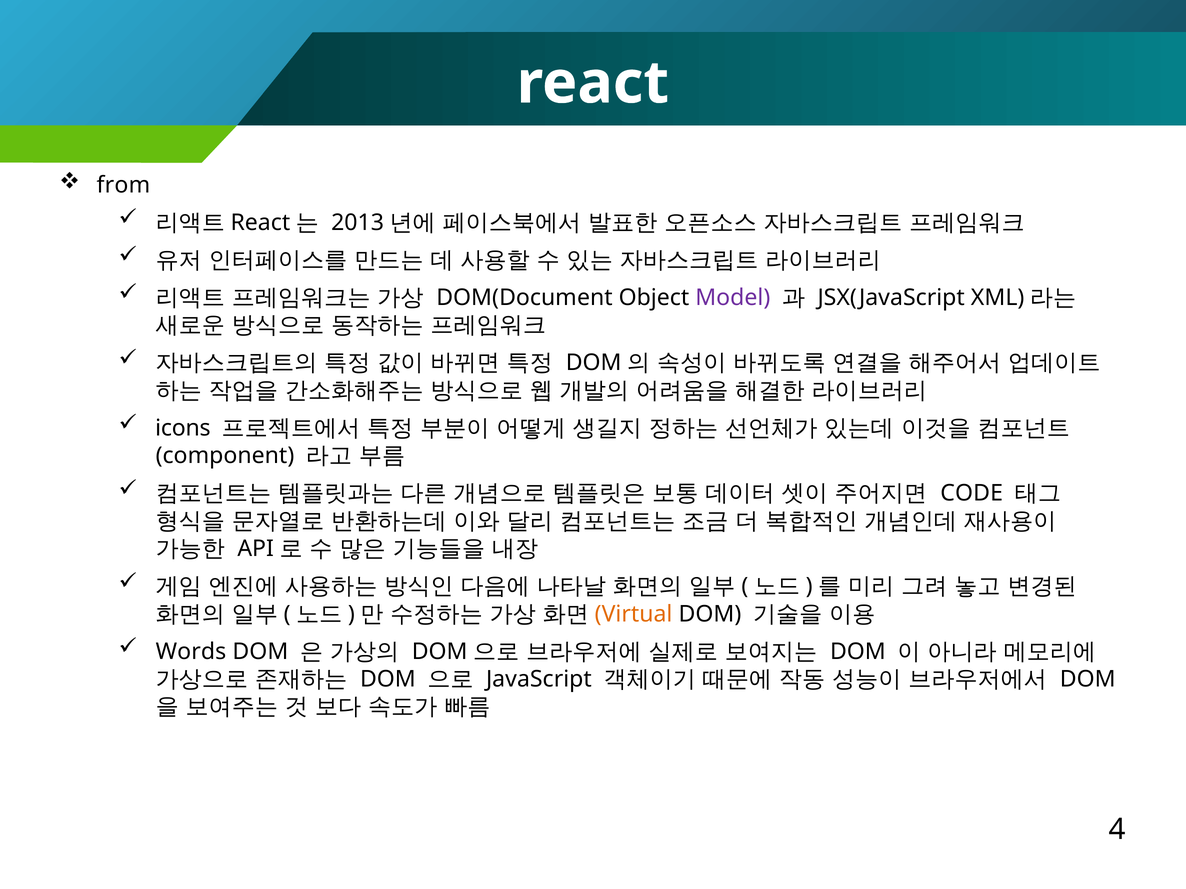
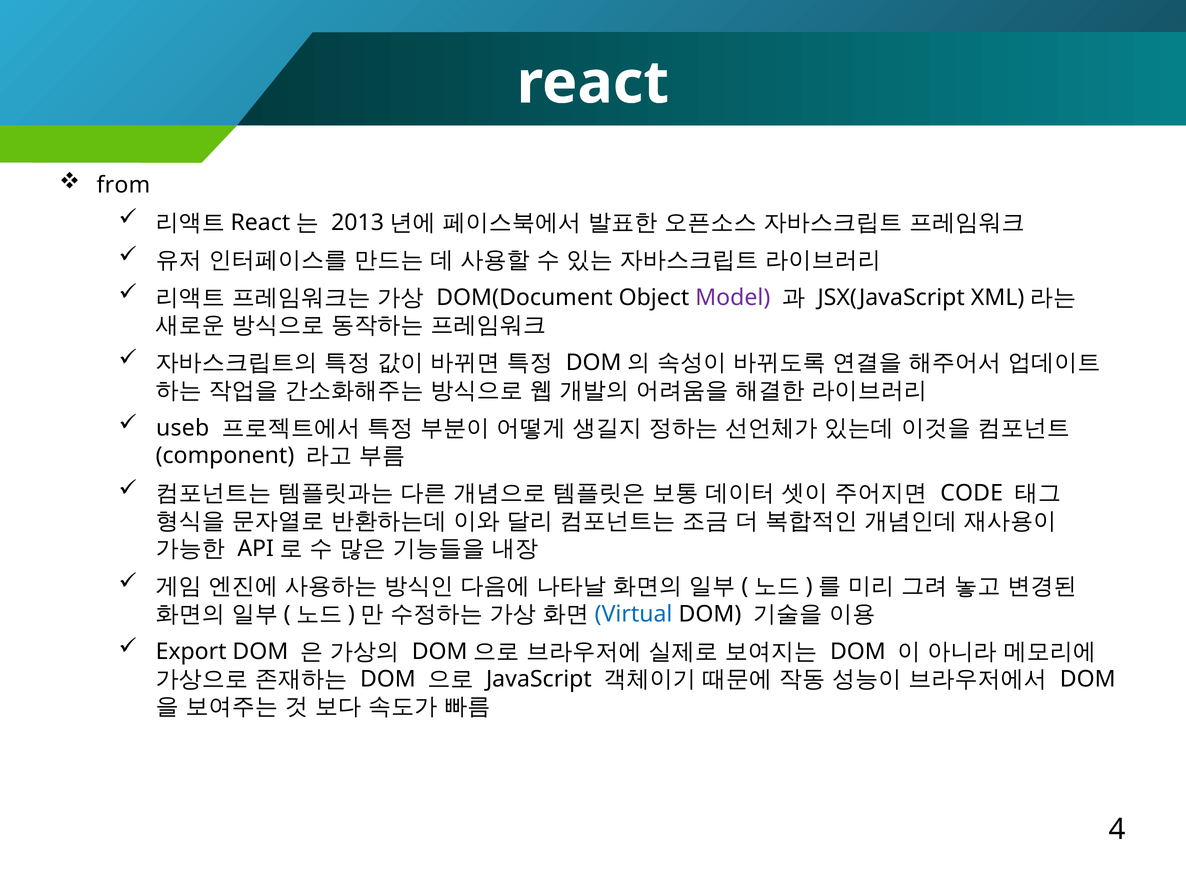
icons: icons -> useb (183, 428)
Virtual colour: orange -> blue (634, 614)
Words: Words -> Export (191, 652)
